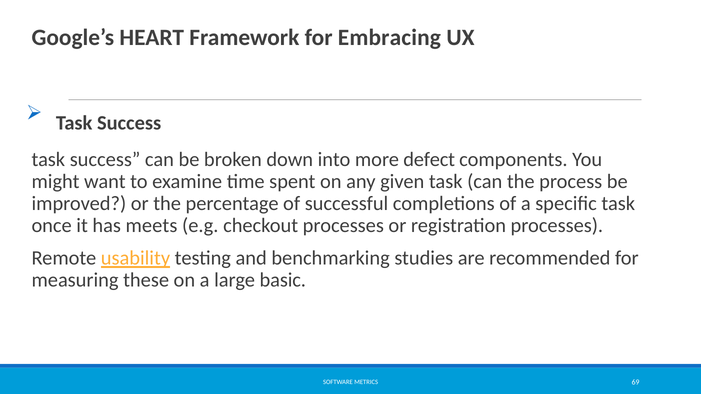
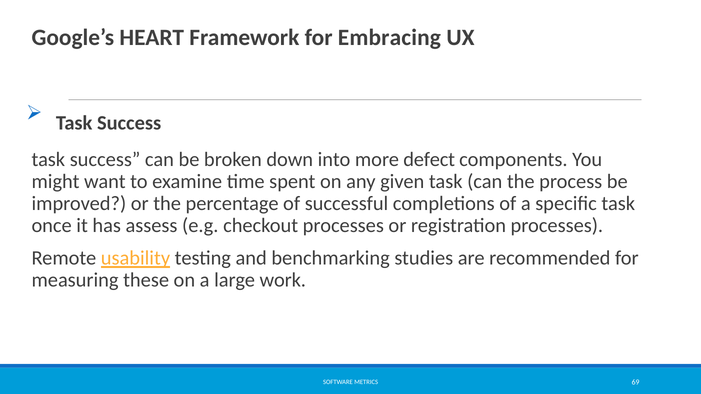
meets: meets -> assess (152, 226)
basic: basic -> work (283, 280)
